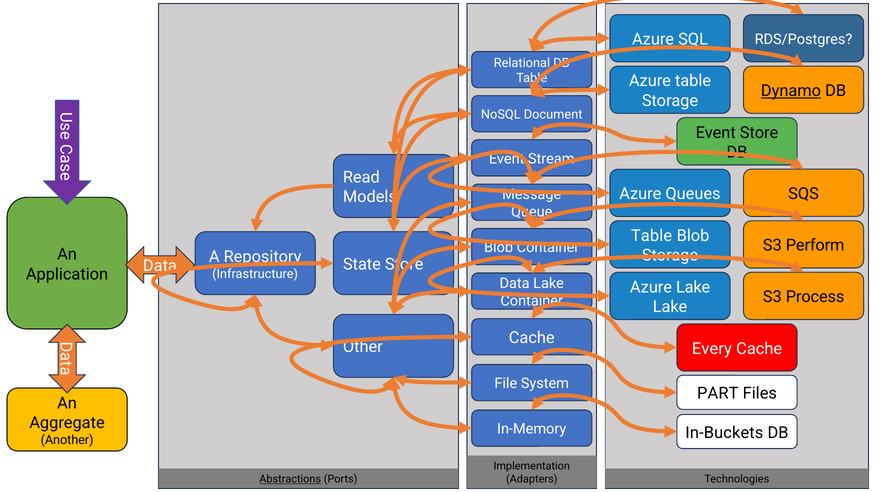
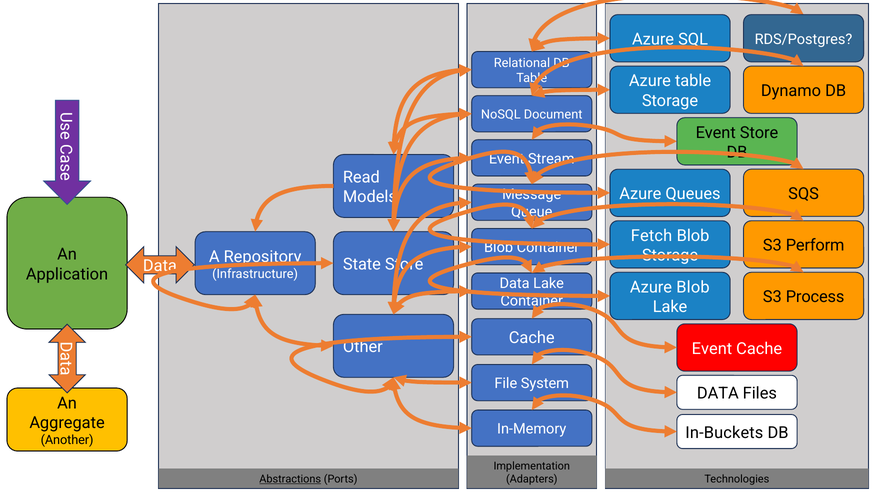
Dynamo underline: present -> none (791, 91)
Table: Table -> Fetch (652, 236)
Azure Lake: Lake -> Blob (693, 287)
Every: Every -> Event (712, 349)
PART: PART -> DATA (718, 394)
